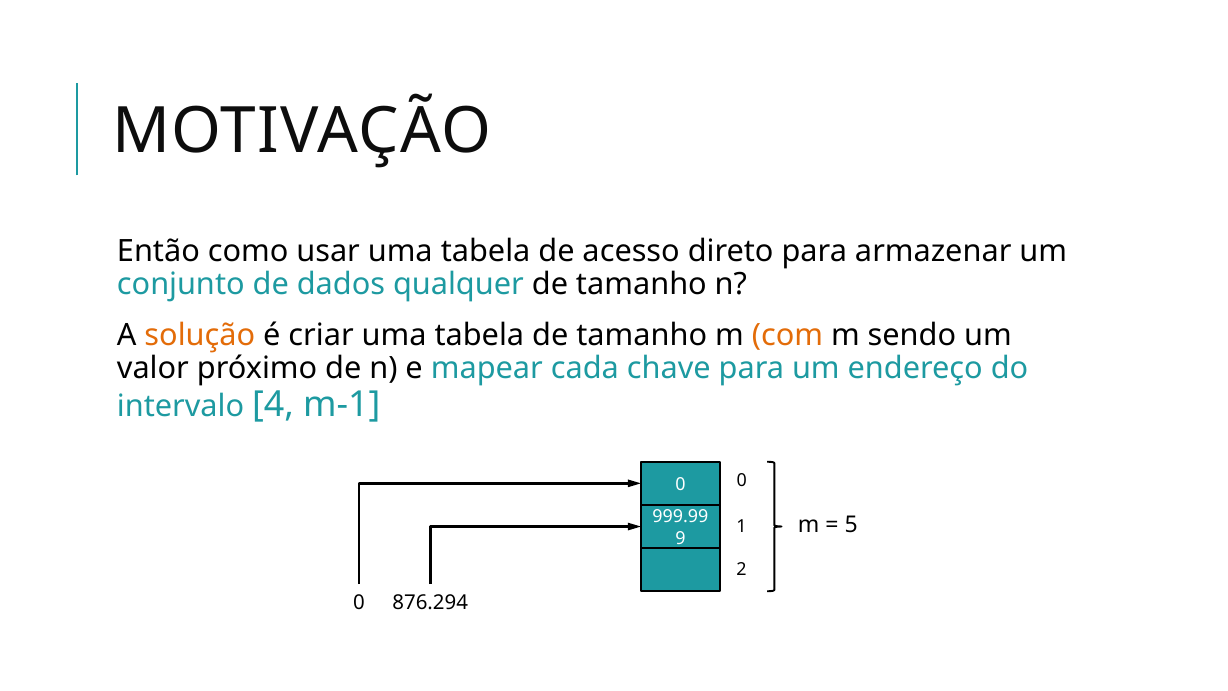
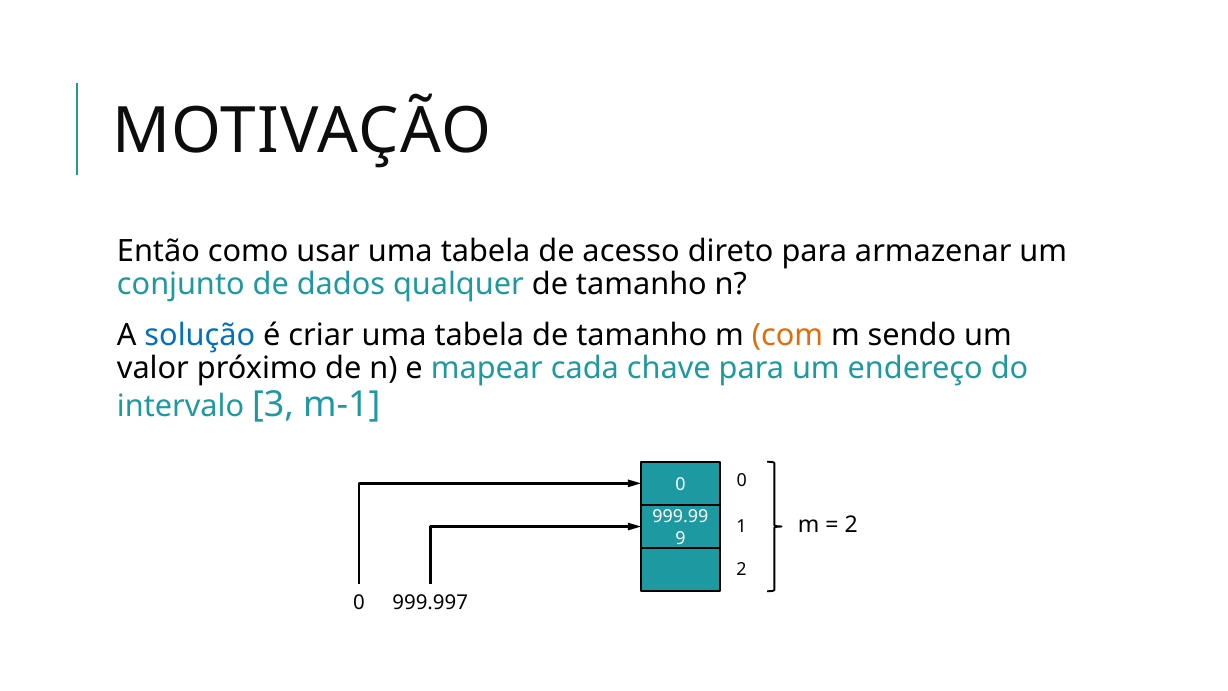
solução colour: orange -> blue (200, 335)
4: 4 -> 3 (273, 404)
5: 5 -> 2 (851, 525)
876.294: 876.294 -> 999.997 (430, 602)
